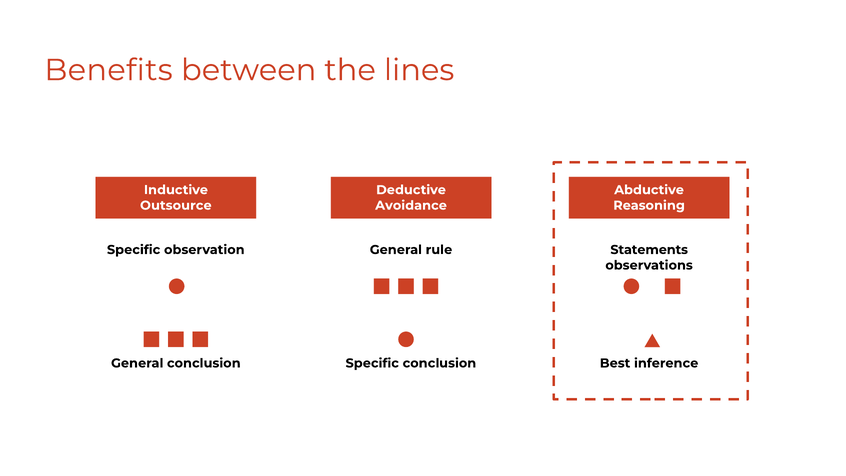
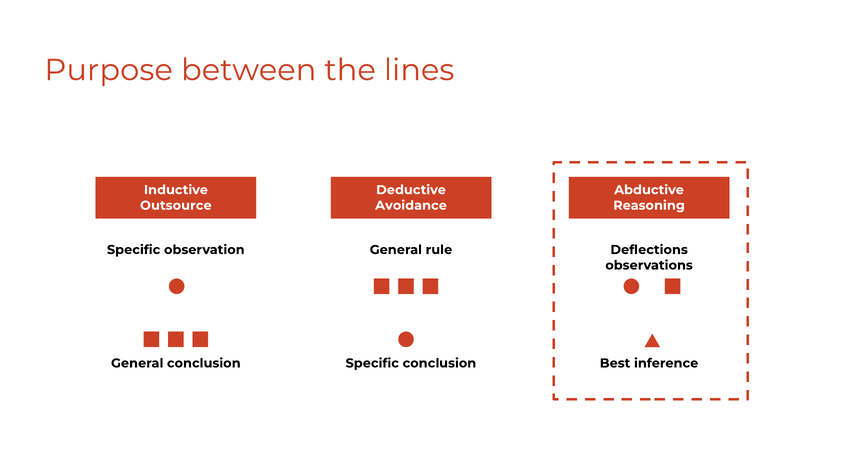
Benefits: Benefits -> Purpose (109, 70)
Statements: Statements -> Deflections (649, 250)
